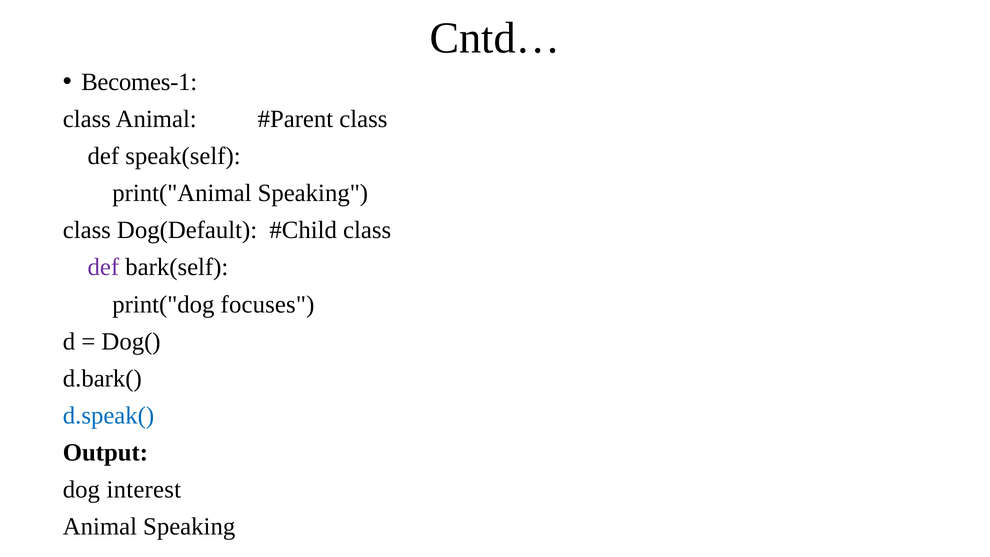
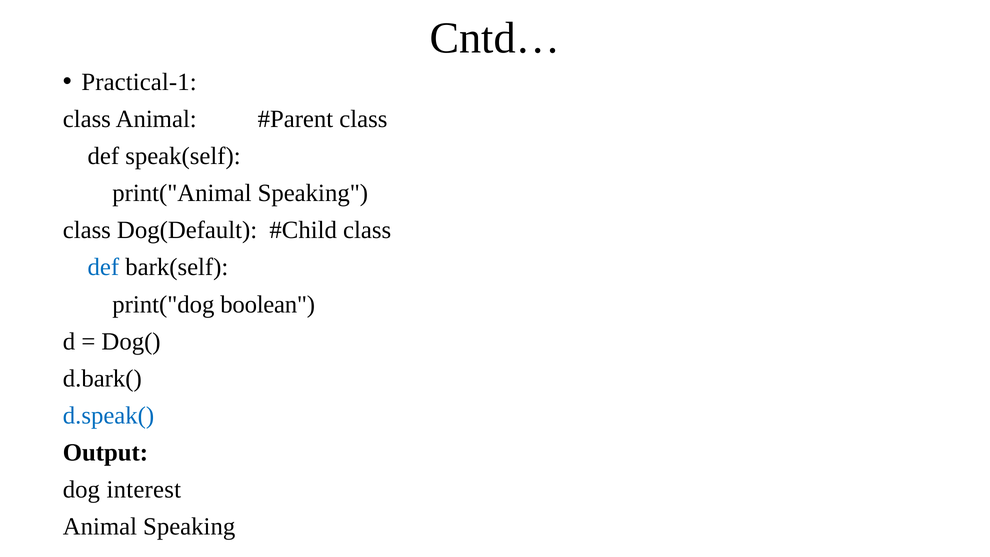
Becomes-1: Becomes-1 -> Practical-1 (139, 82)
def colour: purple -> blue (103, 267)
focuses: focuses -> boolean (268, 304)
